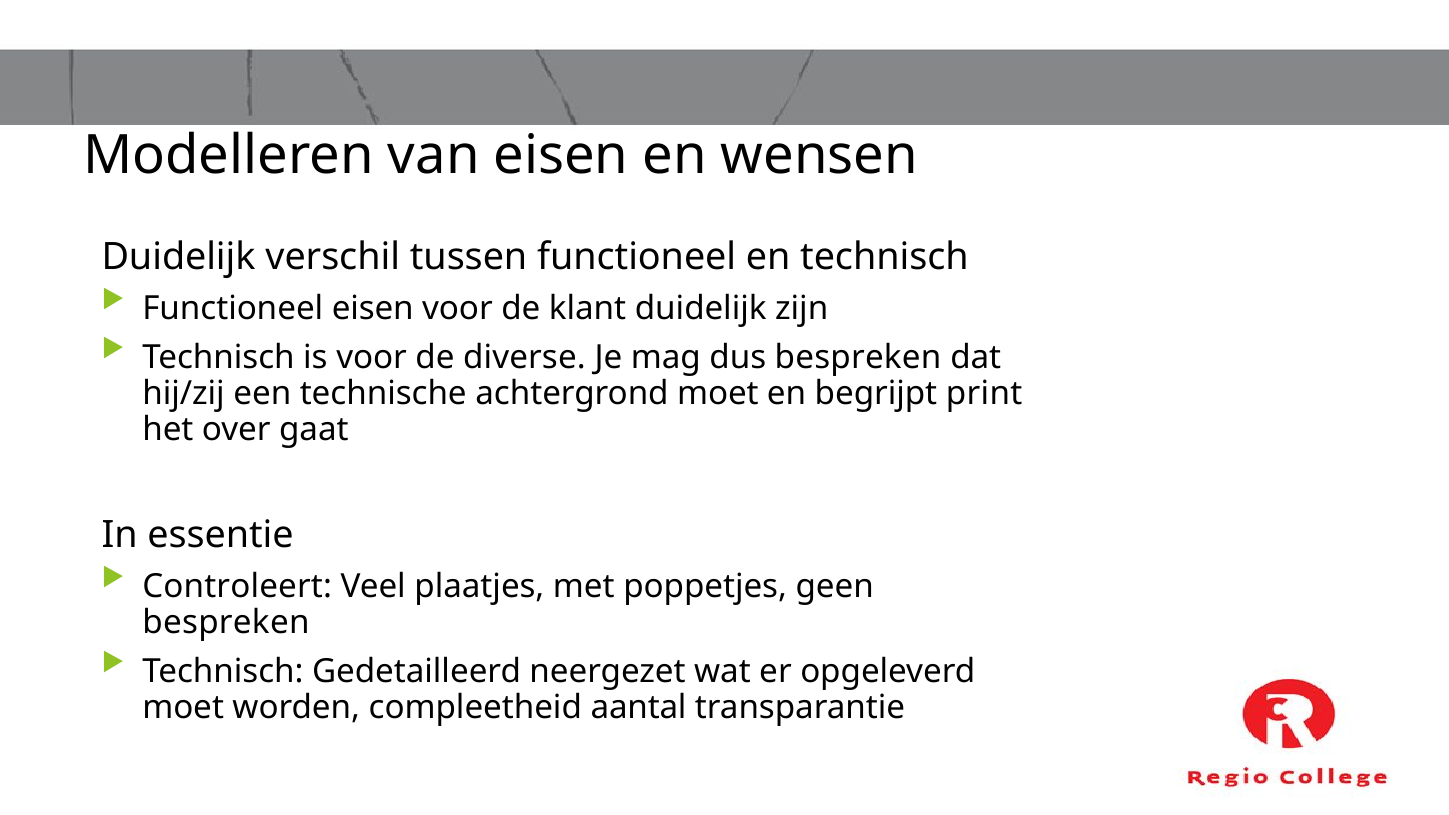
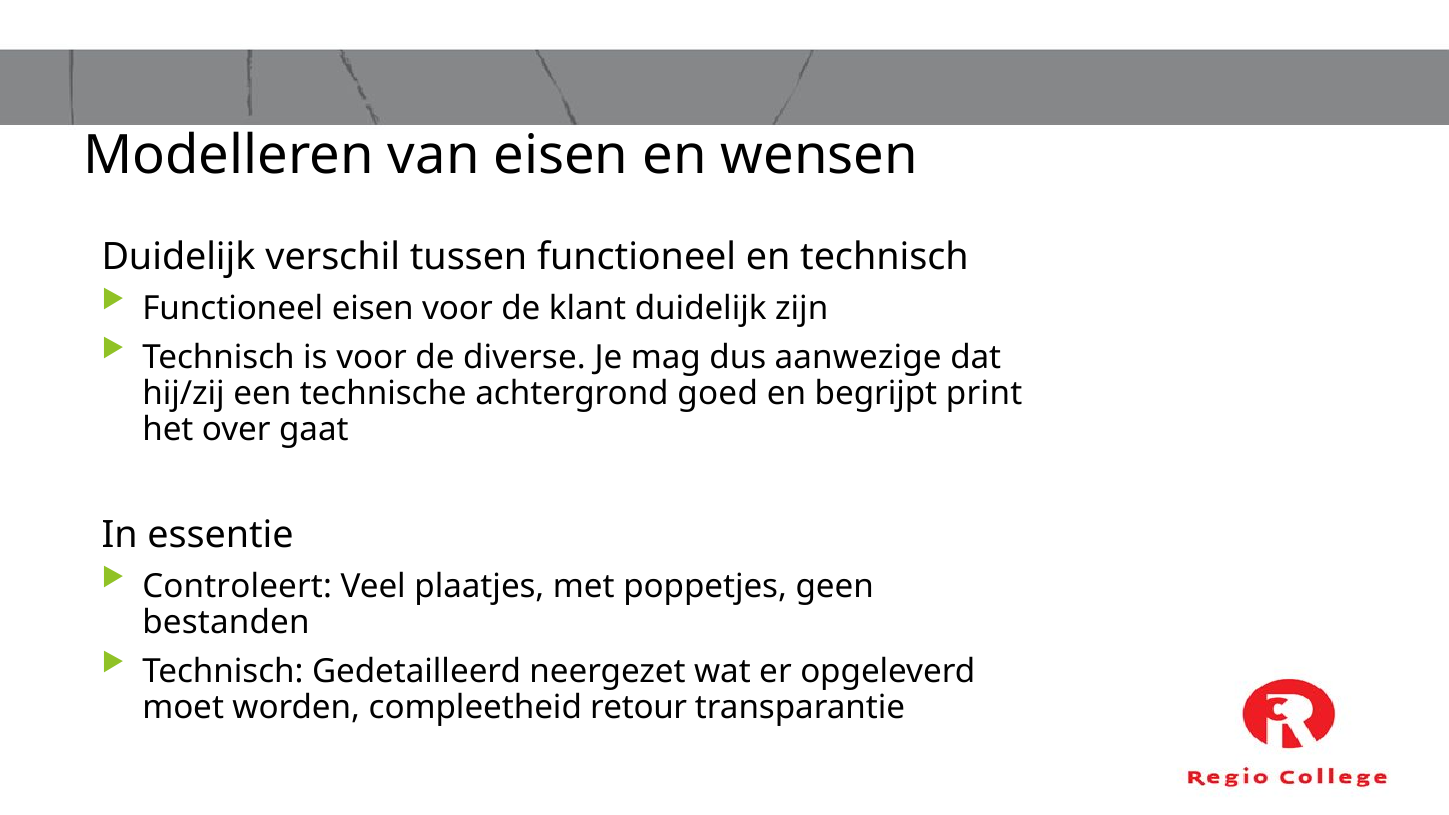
dus bespreken: bespreken -> aanwezige (858, 358)
achtergrond moet: moet -> goed (718, 394)
bespreken: bespreken -> bestanden (226, 622)
aantal: aantal -> retour (639, 708)
